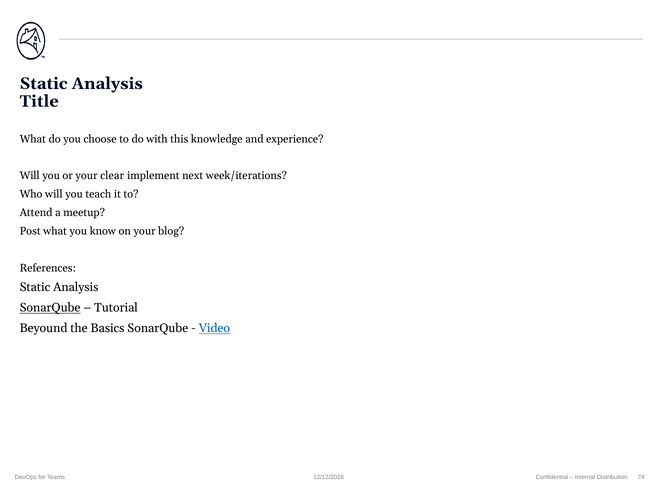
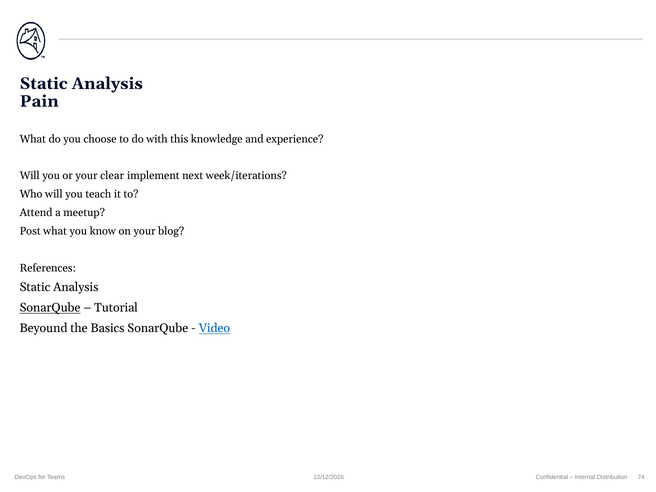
Title: Title -> Pain (39, 101)
